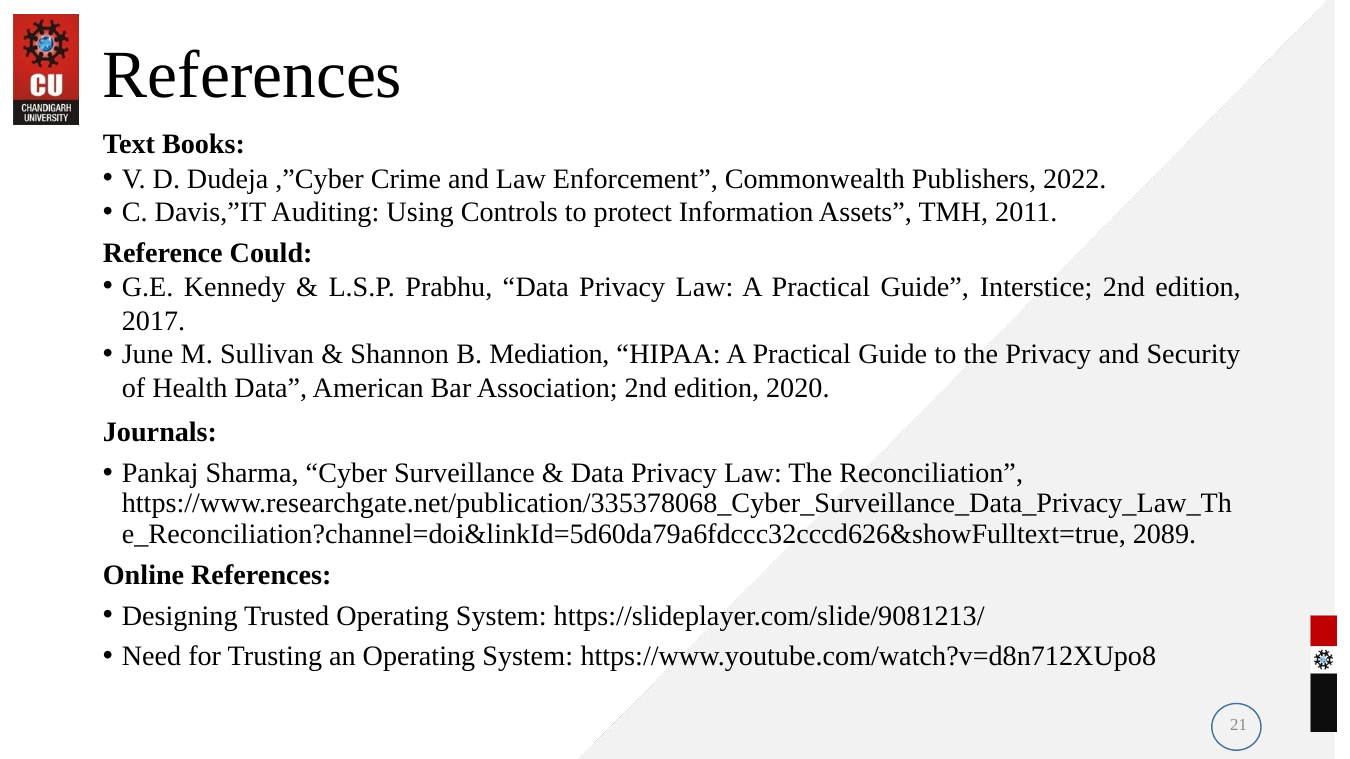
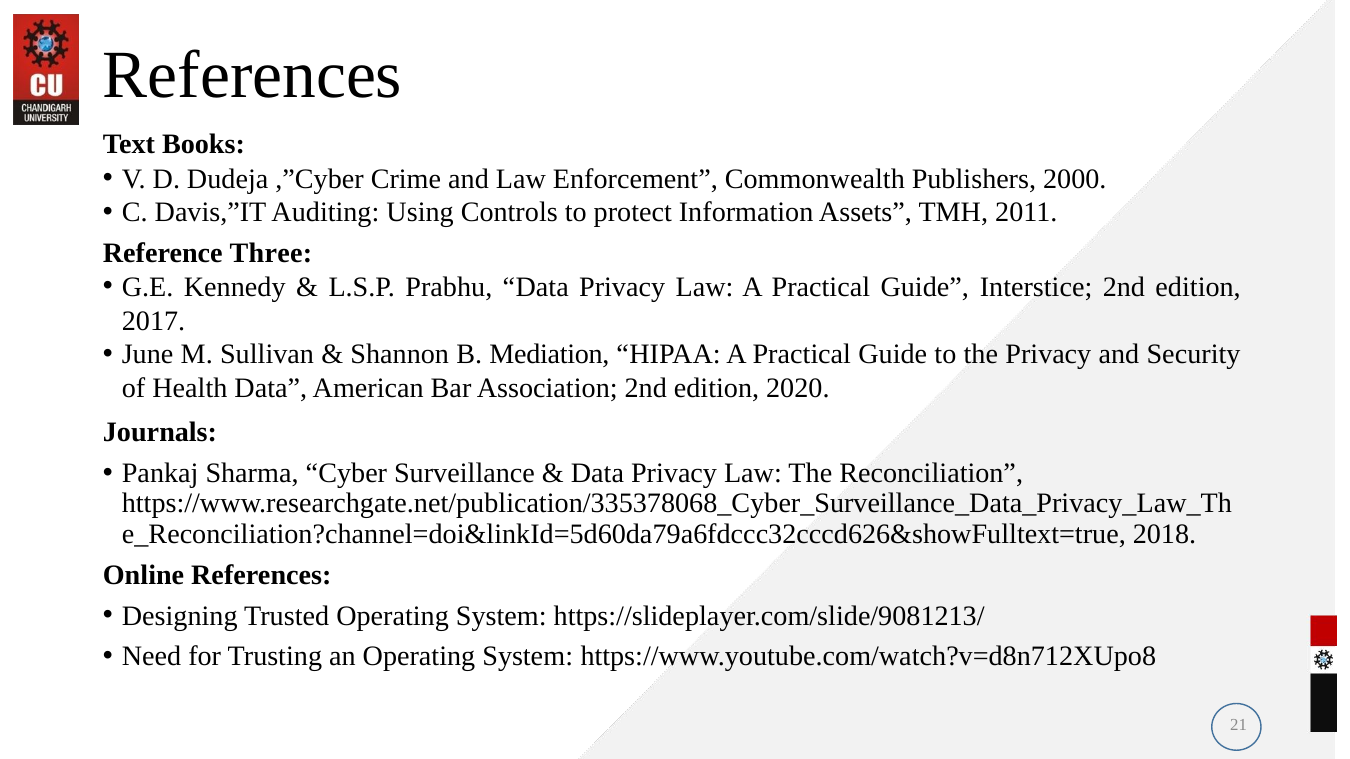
2022: 2022 -> 2000 (1075, 179)
Could: Could -> Three (271, 253)
2089: 2089 -> 2018 (1164, 534)
